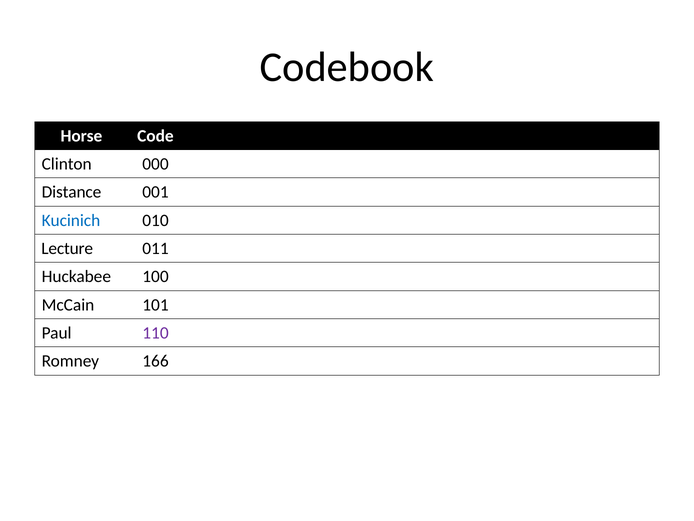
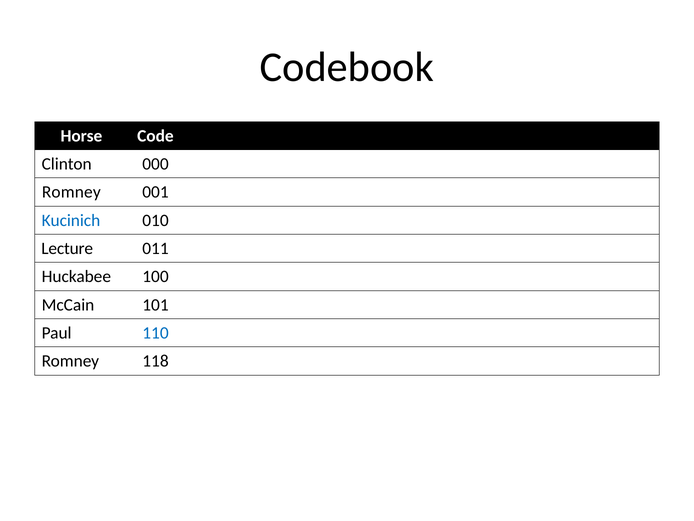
Distance: Distance -> Romney (71, 192)
110 colour: purple -> blue (155, 333)
166: 166 -> 118 (155, 361)
